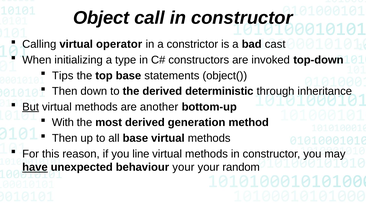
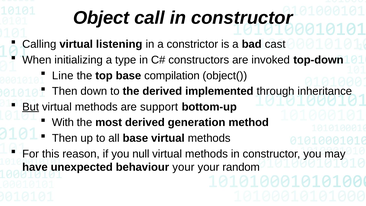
operator: operator -> listening (119, 44)
Tips: Tips -> Line (63, 76)
statements: statements -> compilation (172, 76)
deterministic: deterministic -> implemented (219, 91)
another: another -> support (159, 107)
line: line -> null (141, 154)
have underline: present -> none (35, 167)
